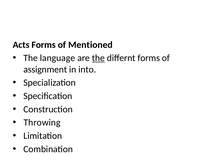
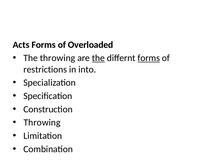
Mentioned: Mentioned -> Overloaded (91, 45)
The language: language -> throwing (58, 58)
forms underline: none -> present (149, 58)
assignment: assignment -> restrictions (45, 69)
